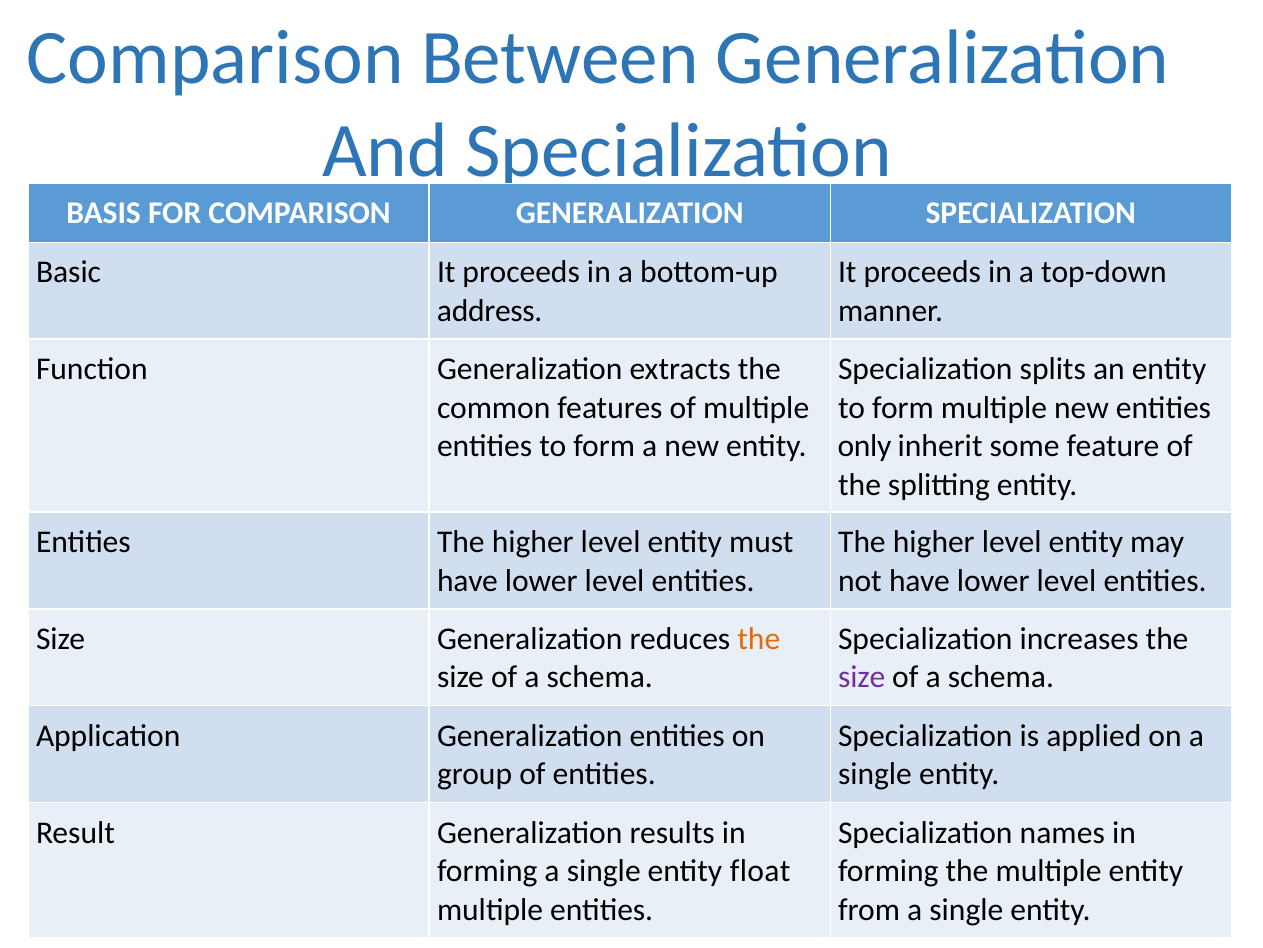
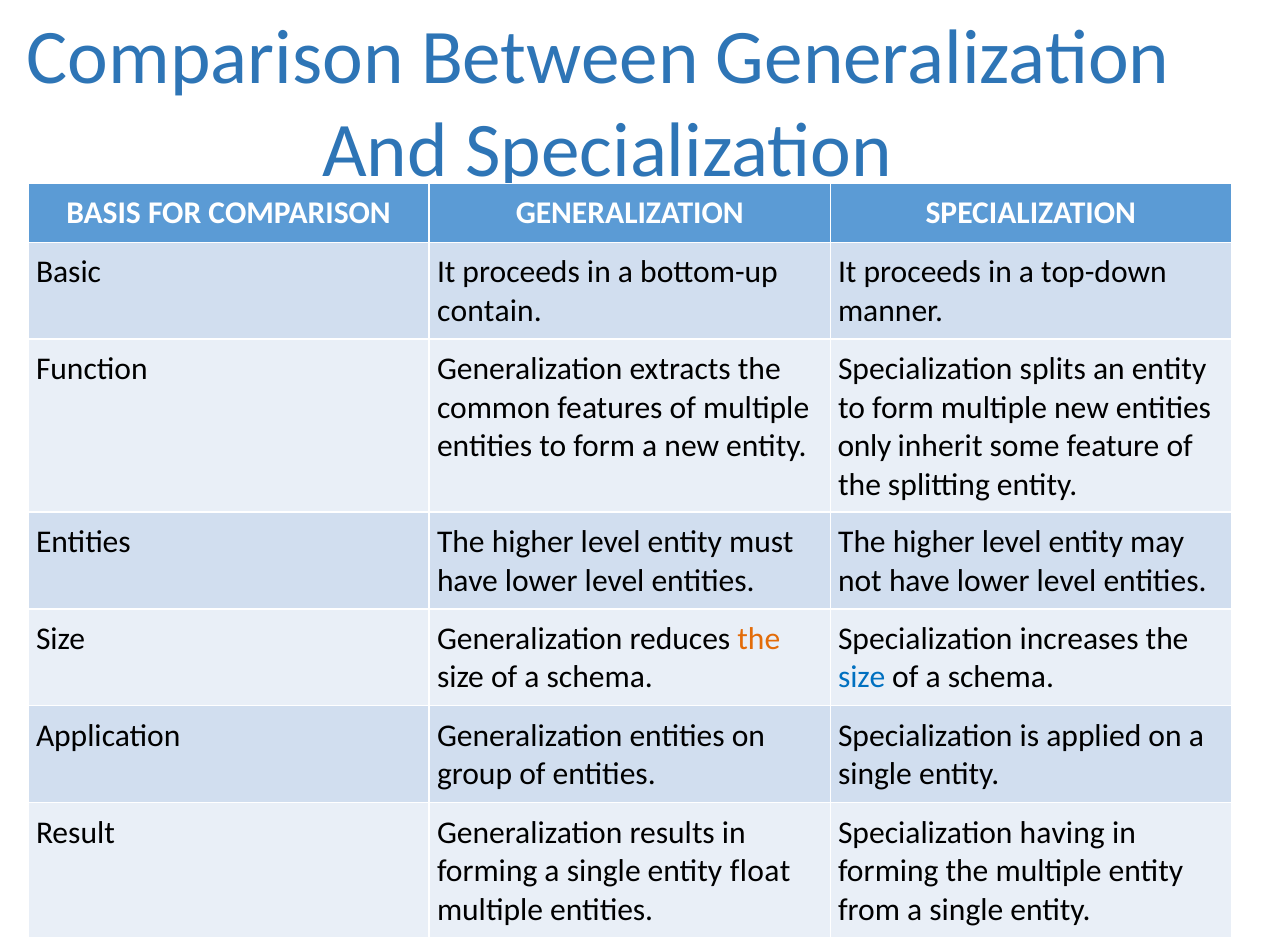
address: address -> contain (489, 311)
size colour: purple -> blue (862, 677)
names: names -> having (1062, 832)
